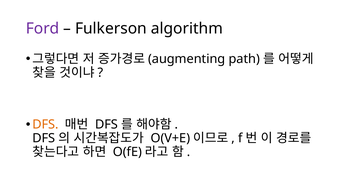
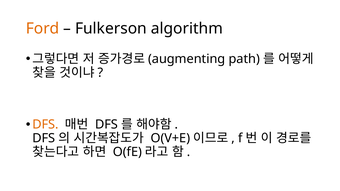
Ford colour: purple -> orange (43, 29)
